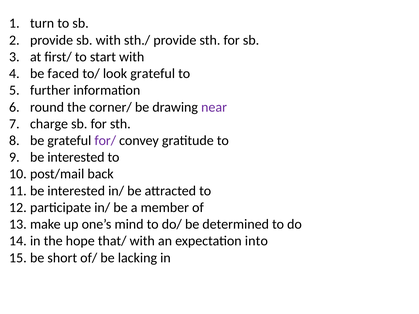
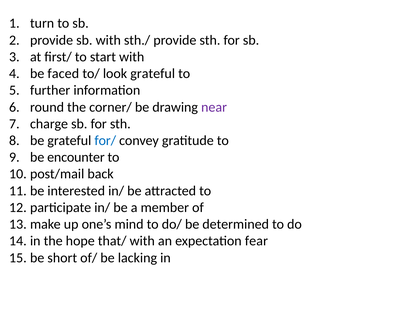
for/ colour: purple -> blue (105, 141)
be interested: interested -> encounter (76, 157)
into: into -> fear (256, 241)
